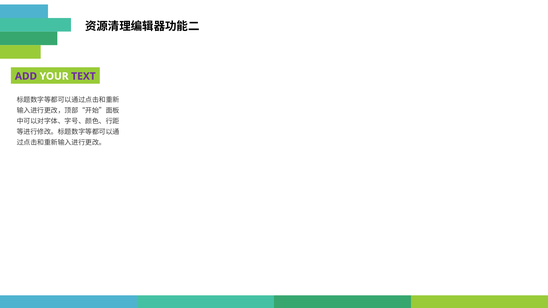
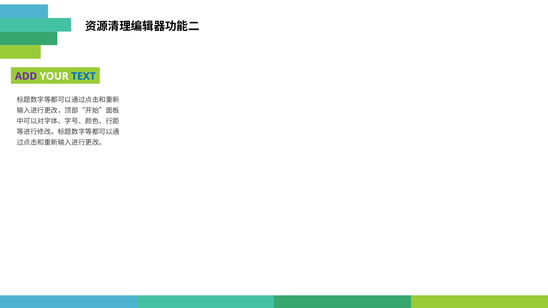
TEXT colour: purple -> blue (83, 76)
